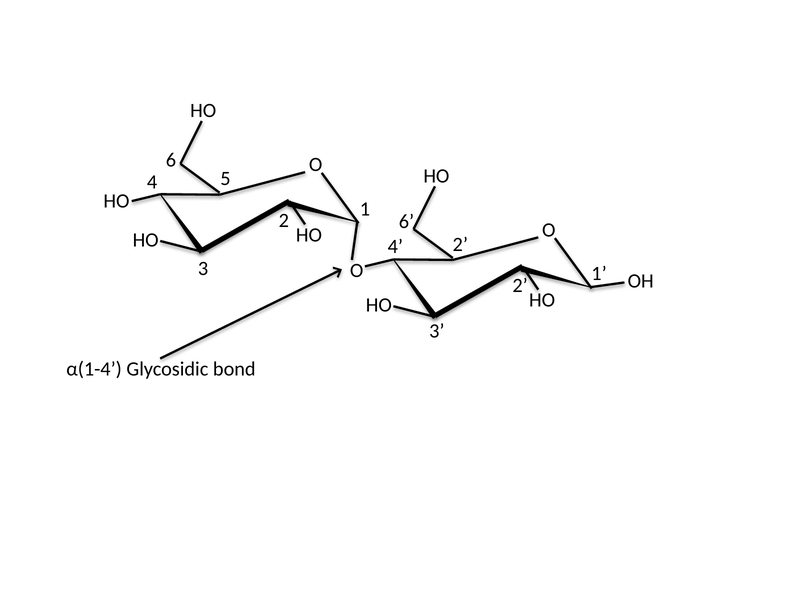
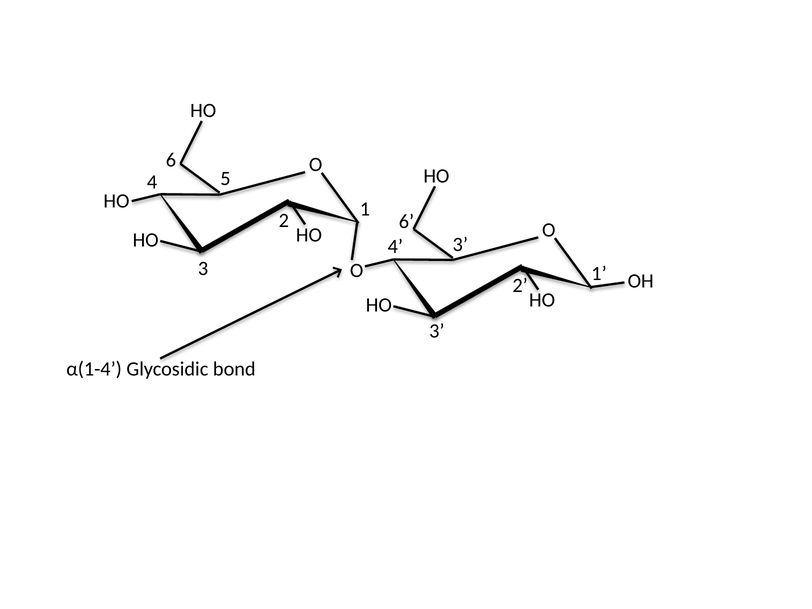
4 2: 2 -> 3 (460, 244)
